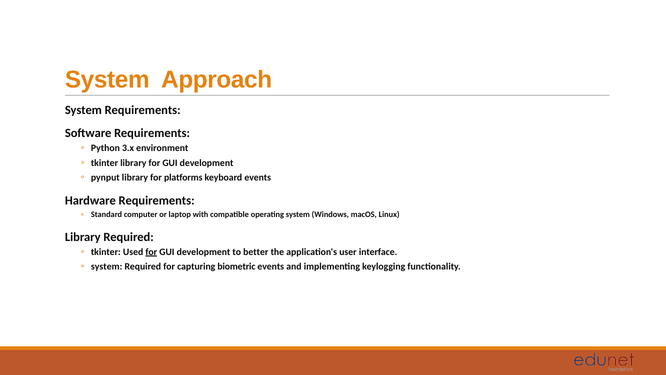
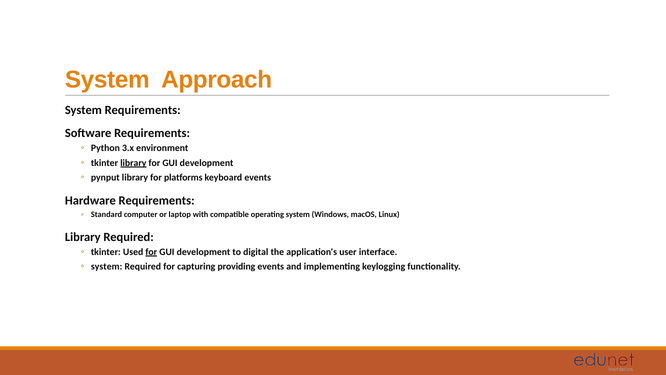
library underline: none -> present (133, 163)
better: better -> digital (256, 252)
biometric: biometric -> providing (236, 266)
